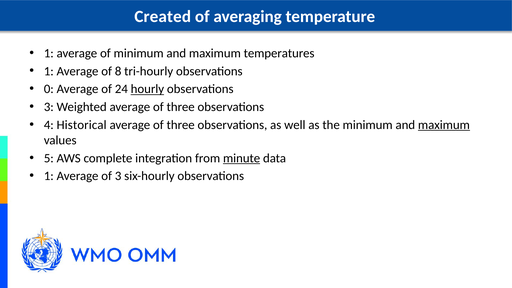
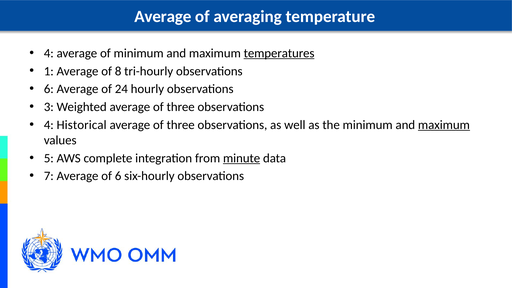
Created: Created -> Average (163, 17)
1: 1 -> 4 (49, 53)
temperatures underline: none -> present (279, 53)
0: 0 -> 6 (49, 89)
hourly underline: present -> none (147, 89)
1: 1 -> 7 (49, 176)
of 3: 3 -> 6 (118, 176)
